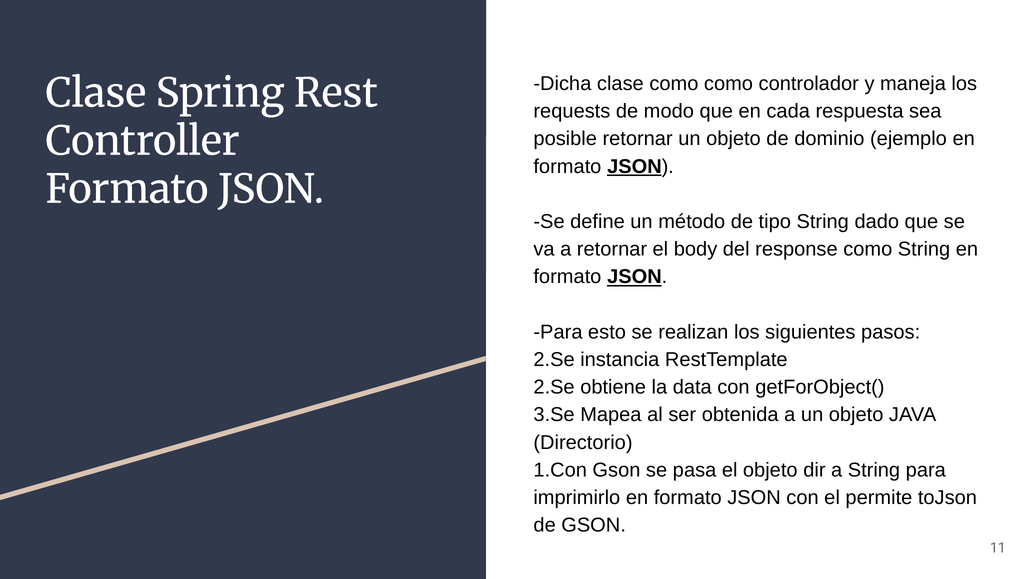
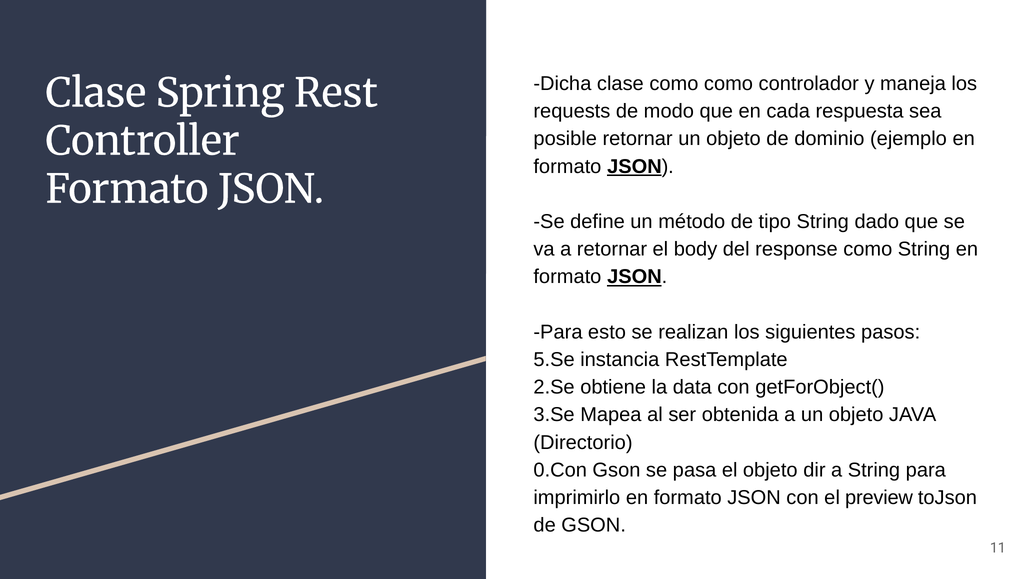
2.Se: 2.Se -> 5.Se (554, 360)
1.Con: 1.Con -> 0.Con (560, 470)
permite: permite -> preview (879, 498)
